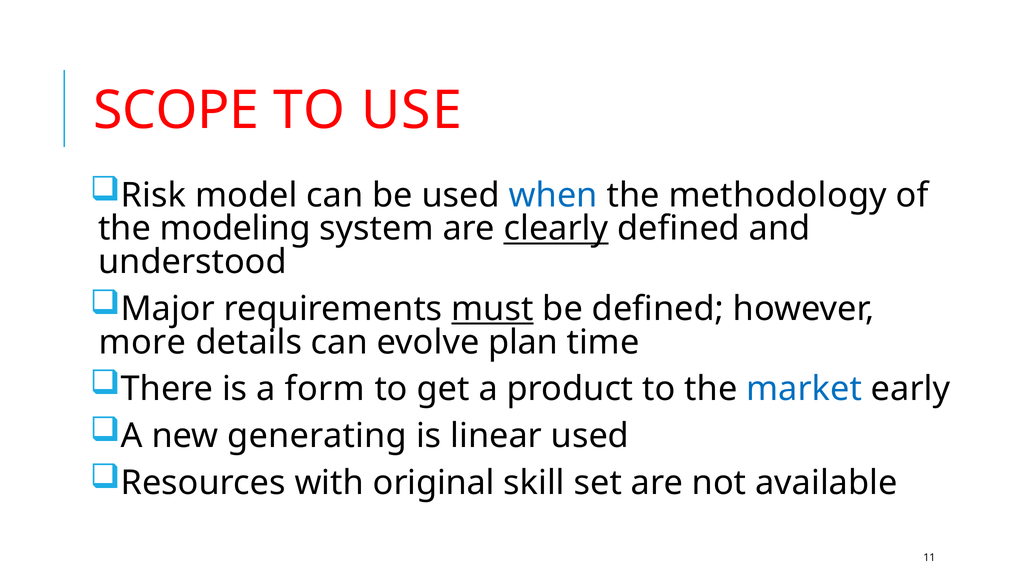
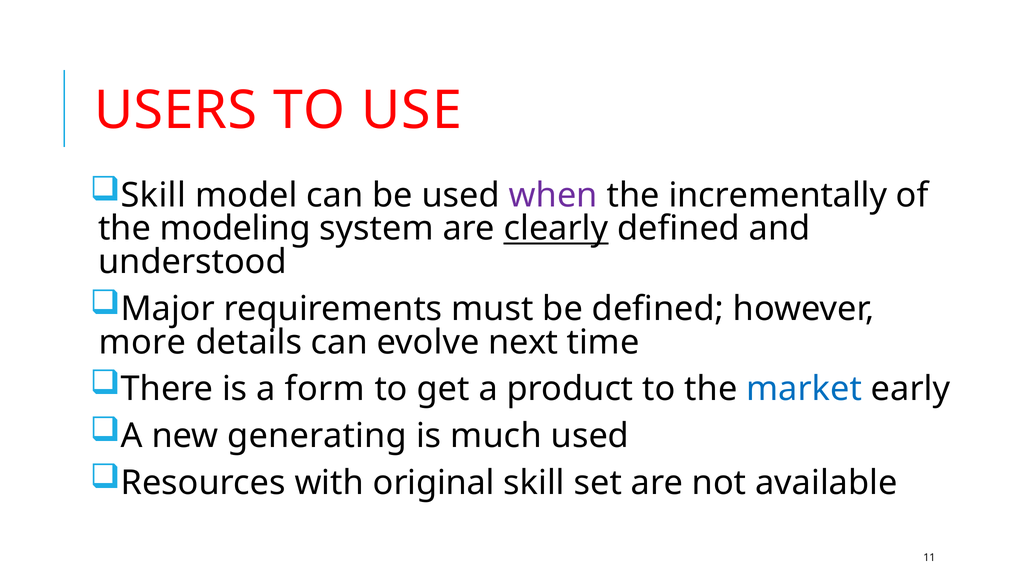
SCOPE: SCOPE -> USERS (176, 111)
Risk: Risk -> Skill (153, 195)
when colour: blue -> purple (553, 195)
methodology: methodology -> incrementally (778, 195)
must underline: present -> none (492, 309)
plan: plan -> next (523, 342)
linear: linear -> much (496, 436)
